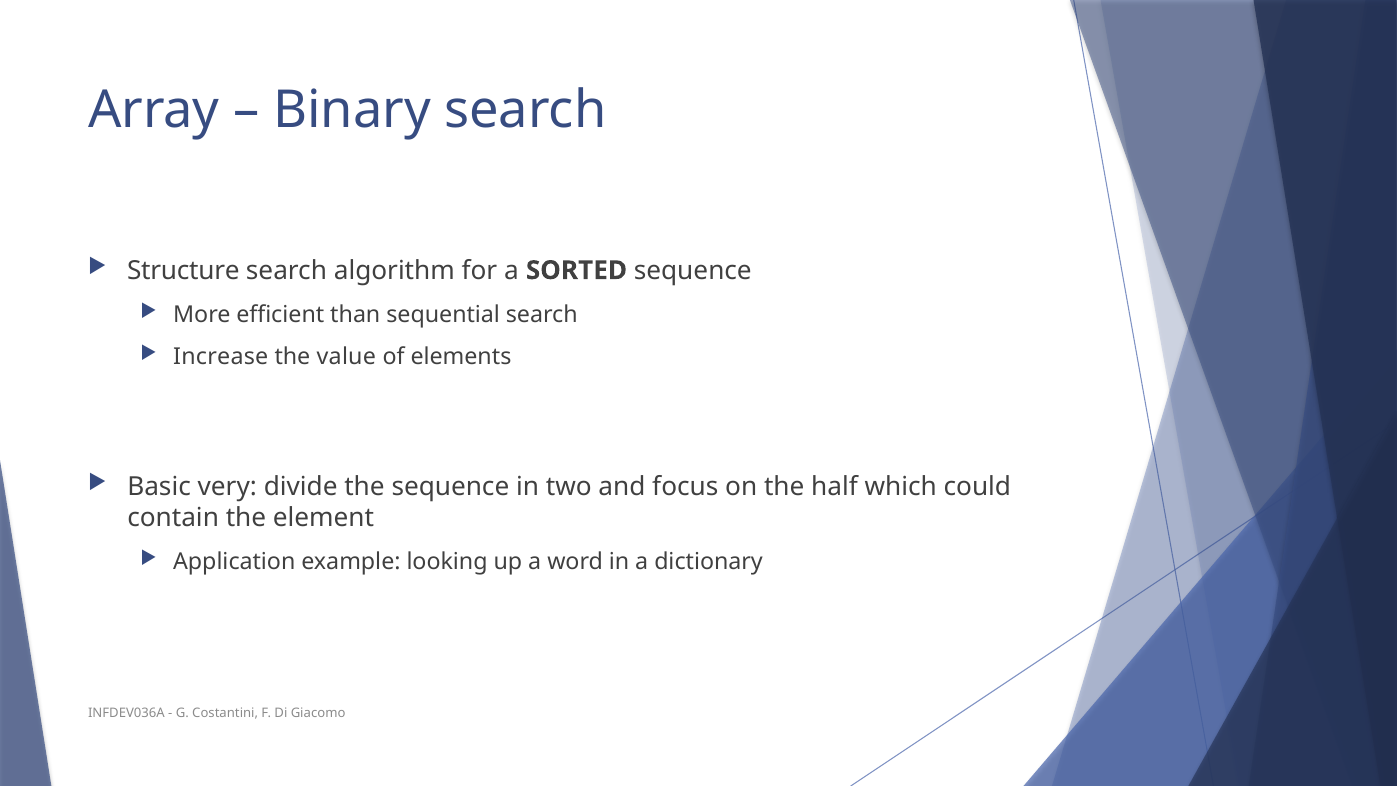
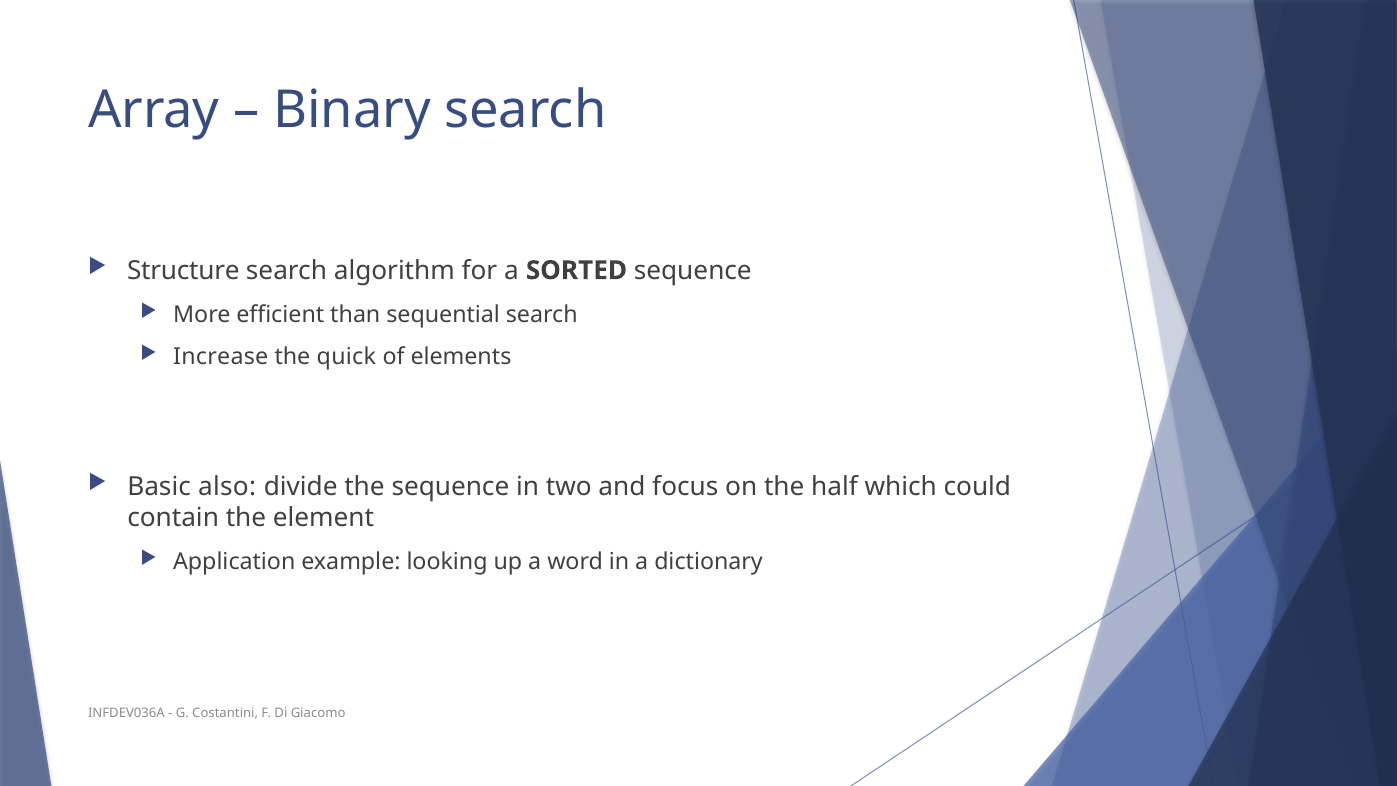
value: value -> quick (346, 357)
very: very -> also (227, 486)
